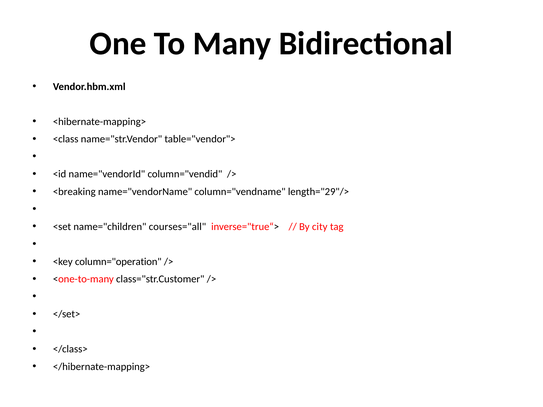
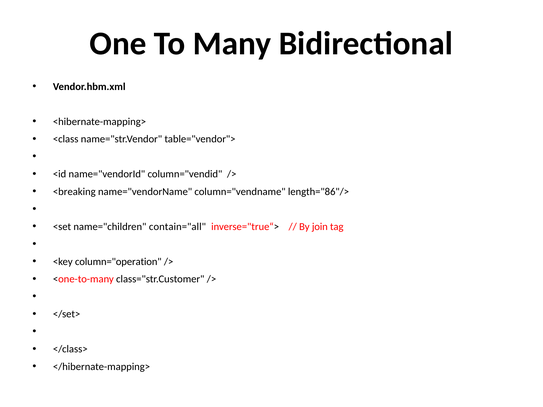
length="29"/>: length="29"/> -> length="86"/> (318, 192)
courses="all: courses="all -> contain="all (177, 227)
city: city -> join (320, 227)
